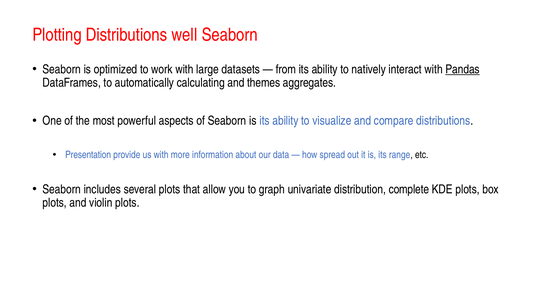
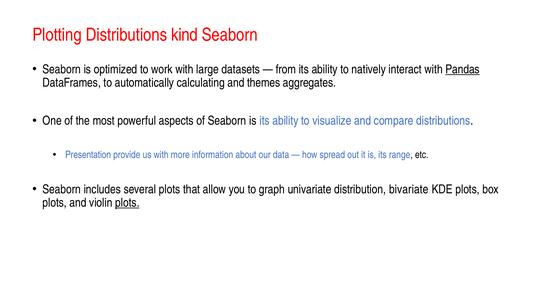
well: well -> kind (185, 35)
complete: complete -> bivariate (409, 189)
plots underline: none -> present (127, 203)
